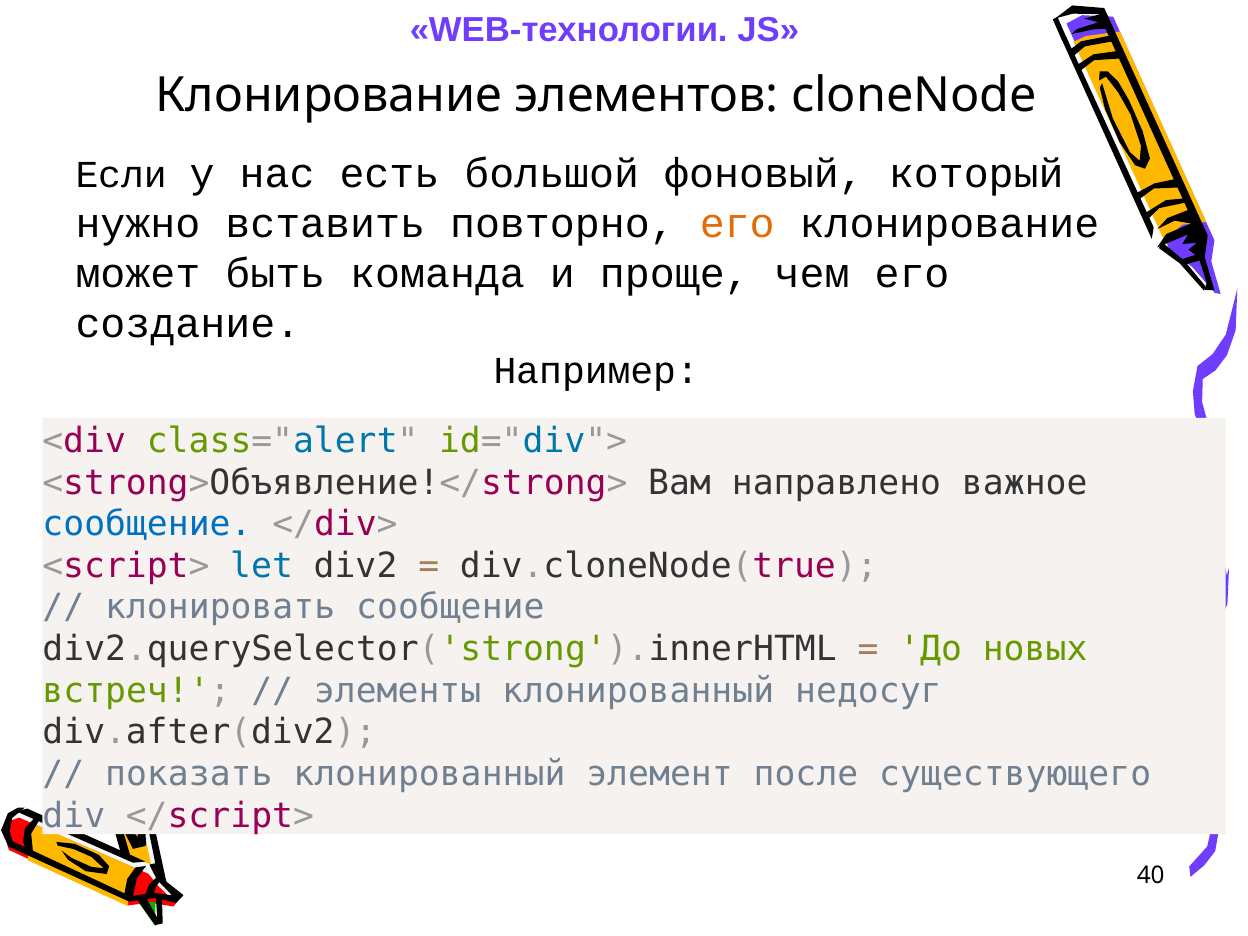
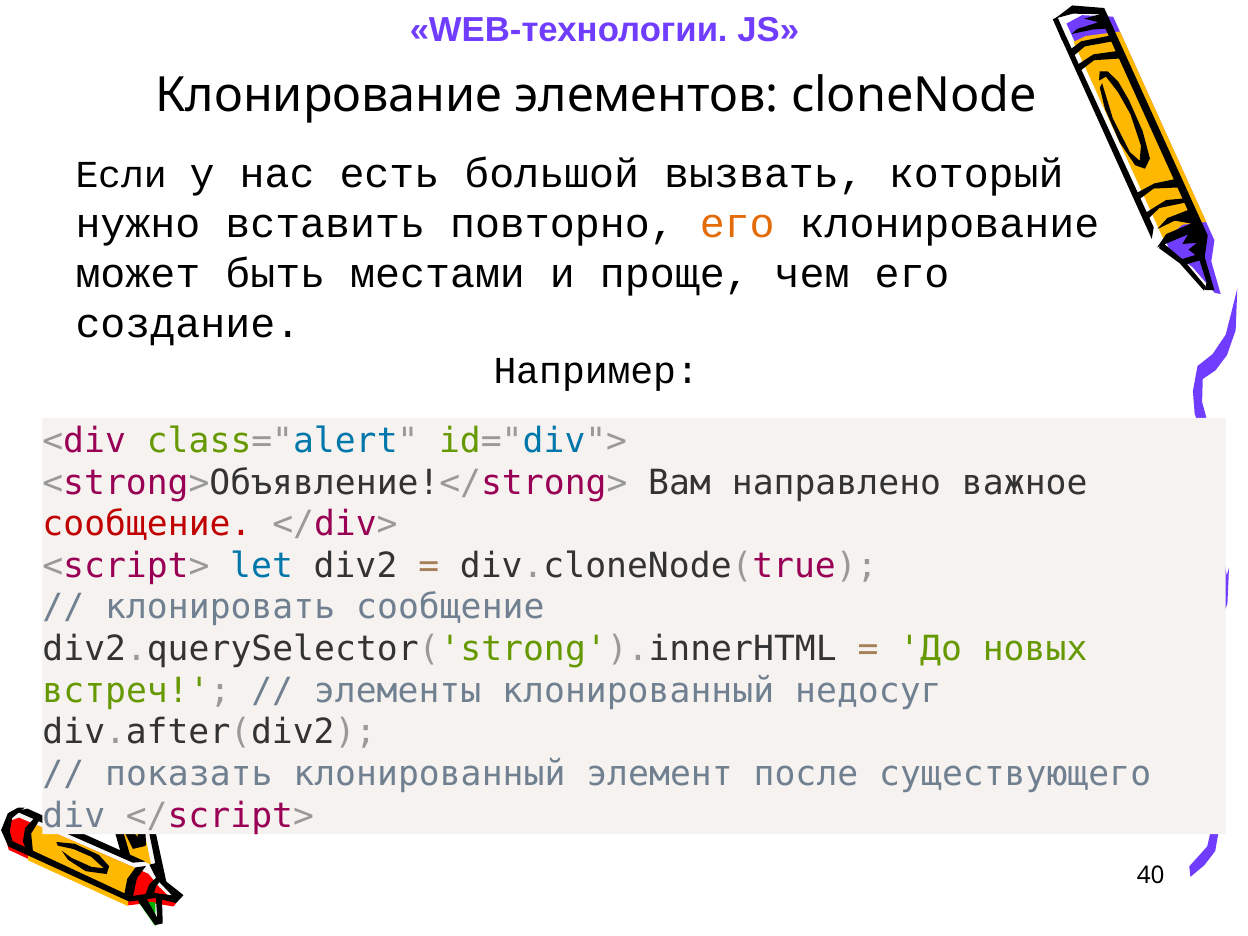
фоновый: фоновый -> вызвать (764, 174)
команда: команда -> местами (438, 274)
сообщение colour: blue -> red (147, 524)
